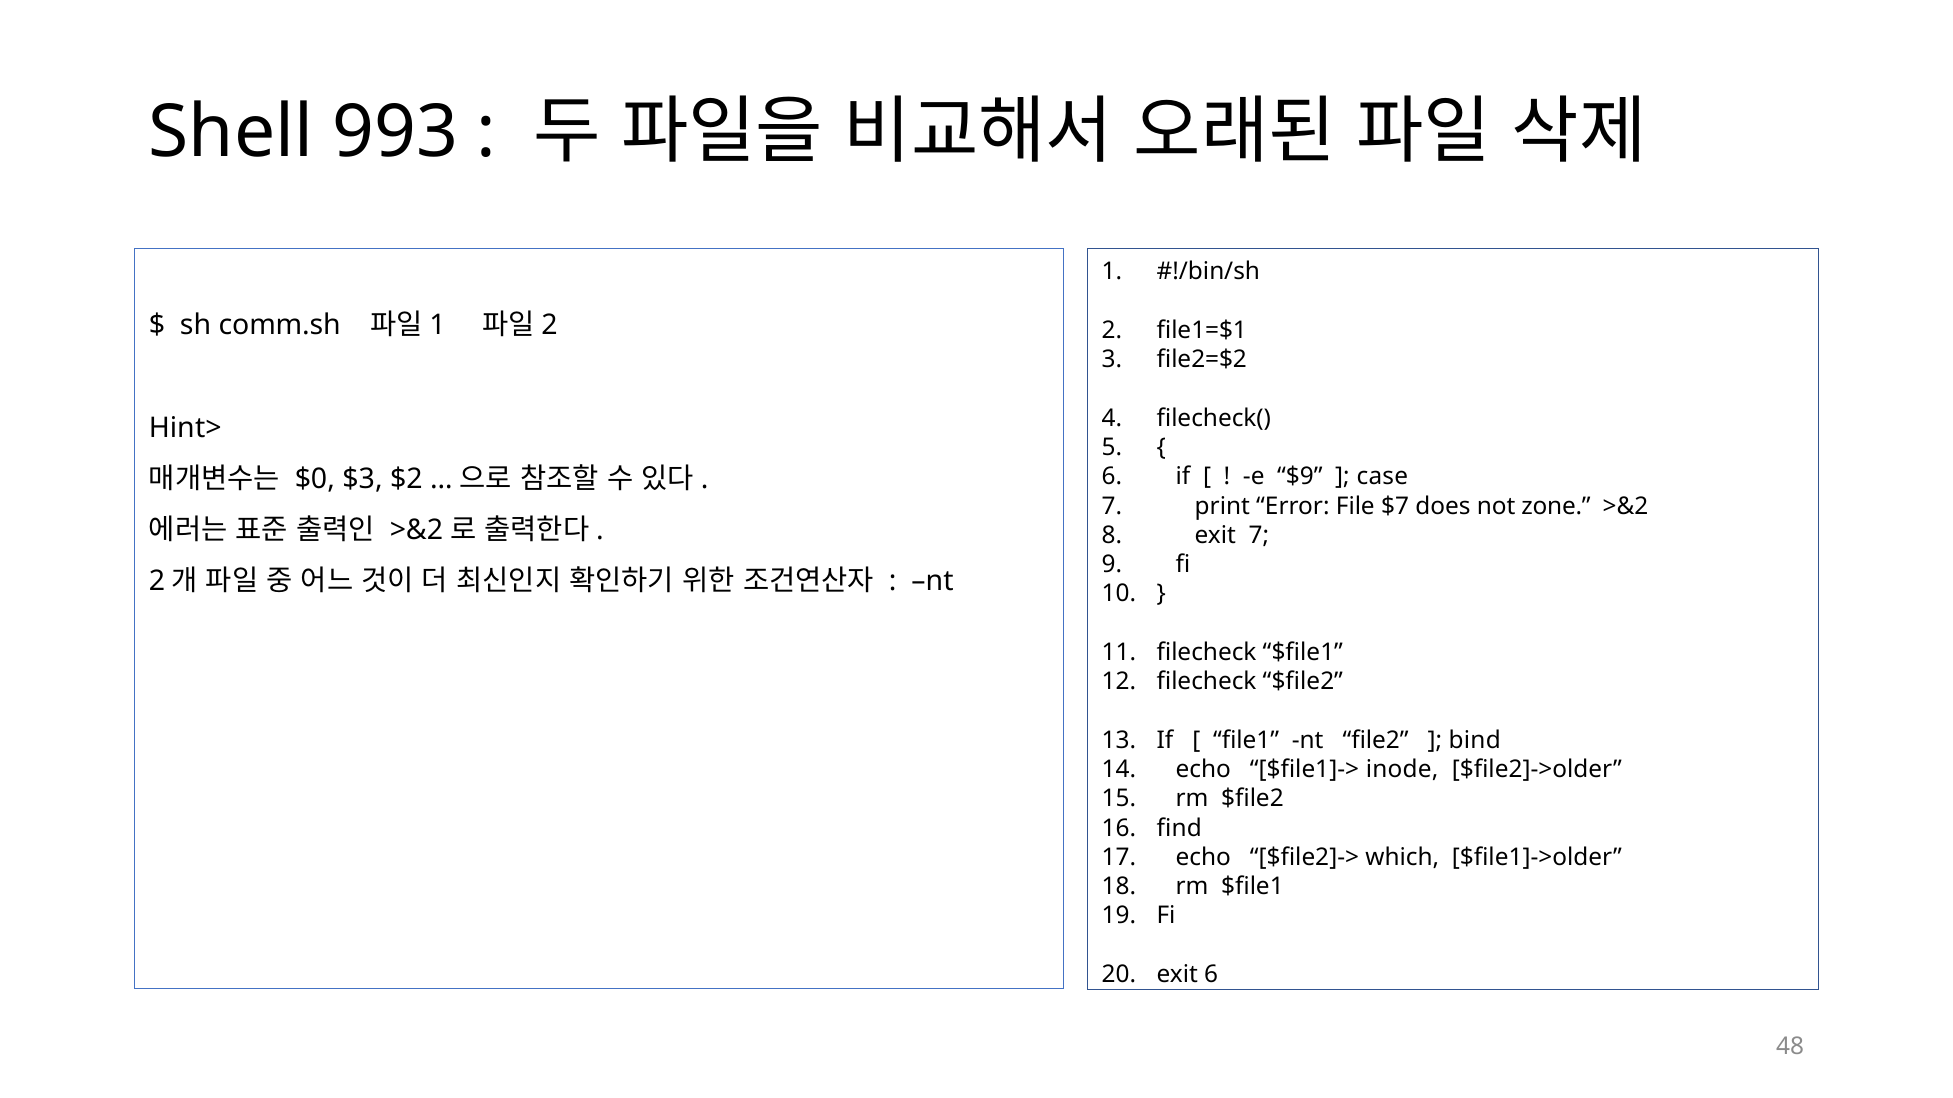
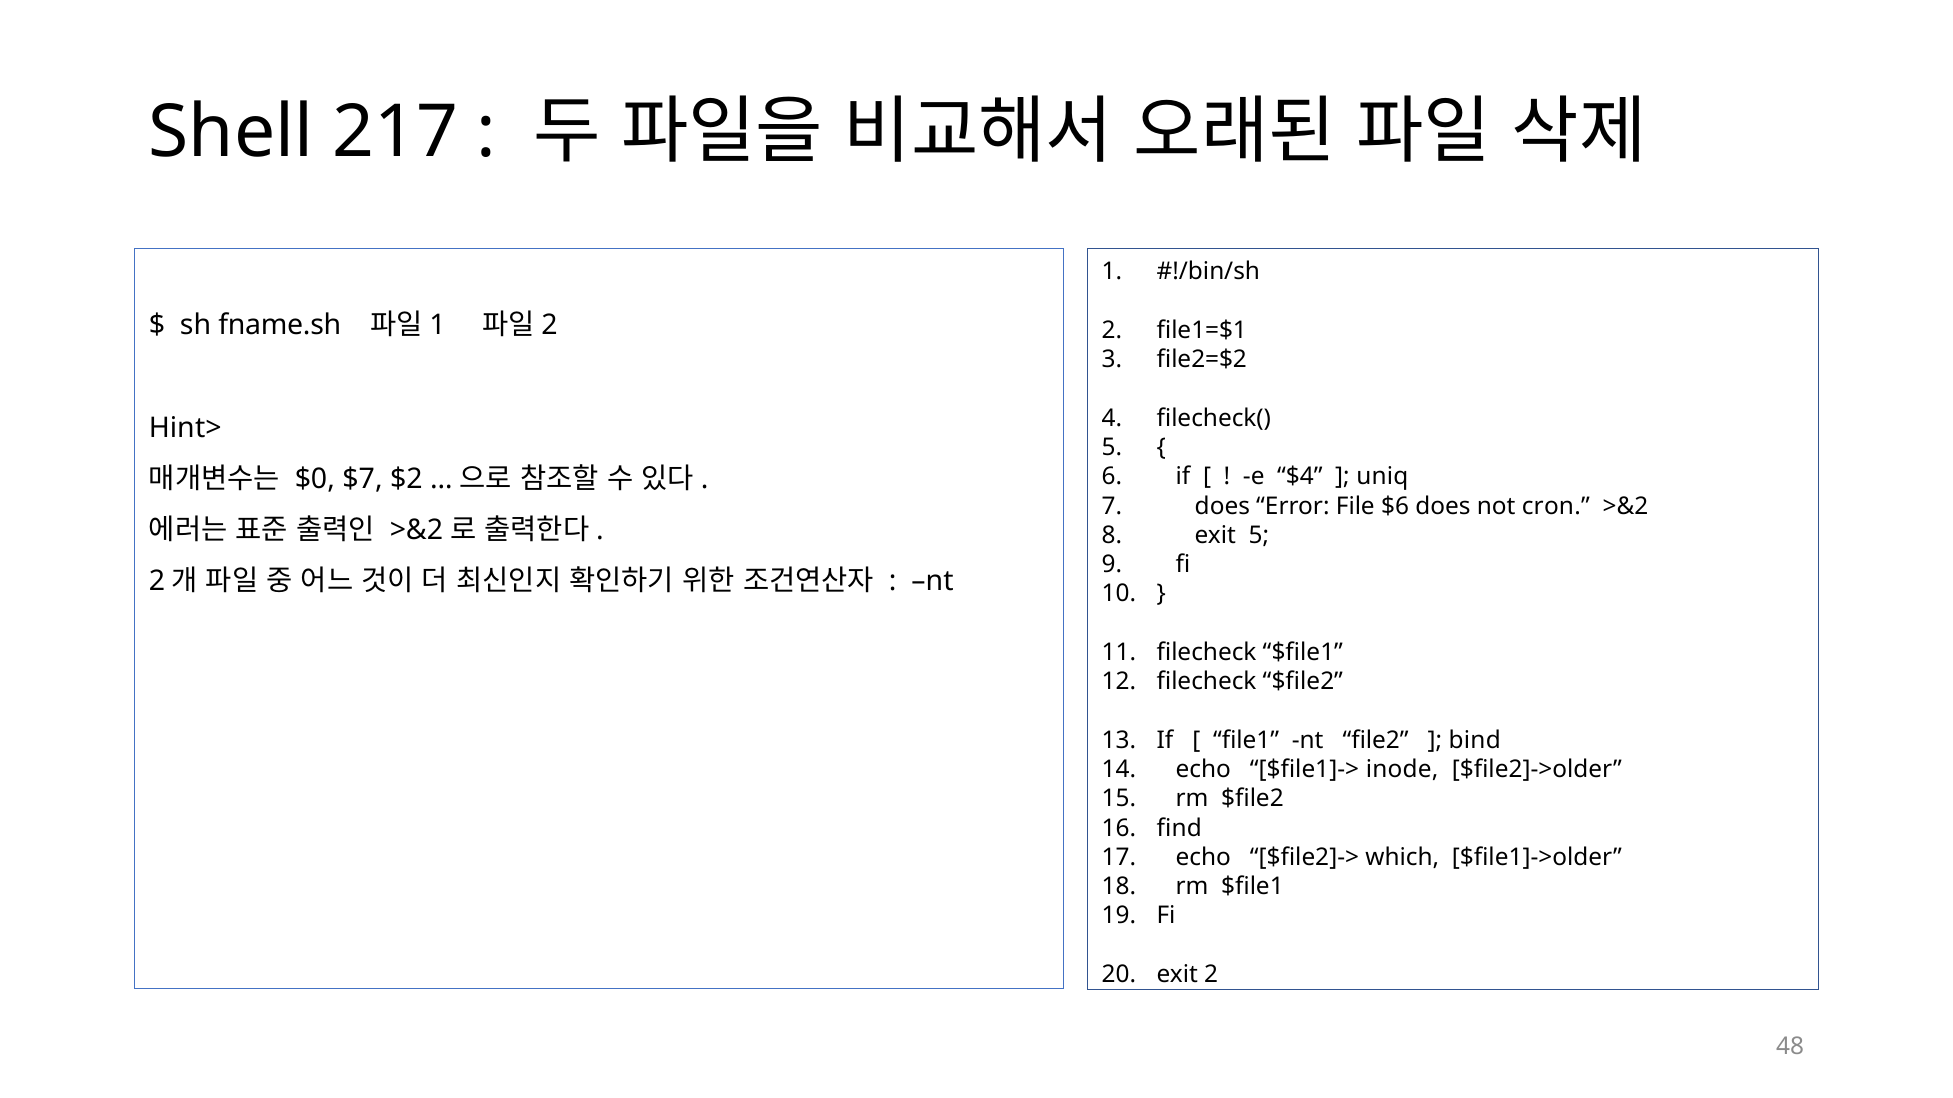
993: 993 -> 217 (395, 132)
comm.sh: comm.sh -> fname.sh (280, 326)
$3: $3 -> $7 (363, 479)
$9: $9 -> $4 (1300, 477)
case: case -> uniq (1382, 477)
print: print -> does (1222, 506)
$7: $7 -> $6 (1395, 506)
zone: zone -> cron (1556, 506)
exit 7: 7 -> 5 (1259, 536)
exit 6: 6 -> 2 (1211, 975)
